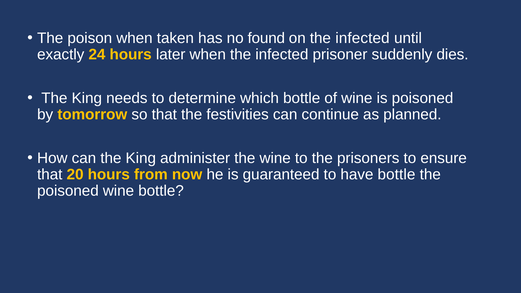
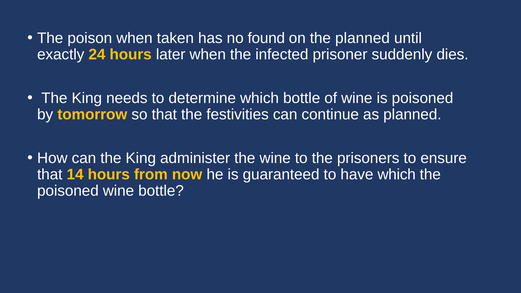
on the infected: infected -> planned (362, 38)
20: 20 -> 14 (75, 175)
have bottle: bottle -> which (397, 175)
